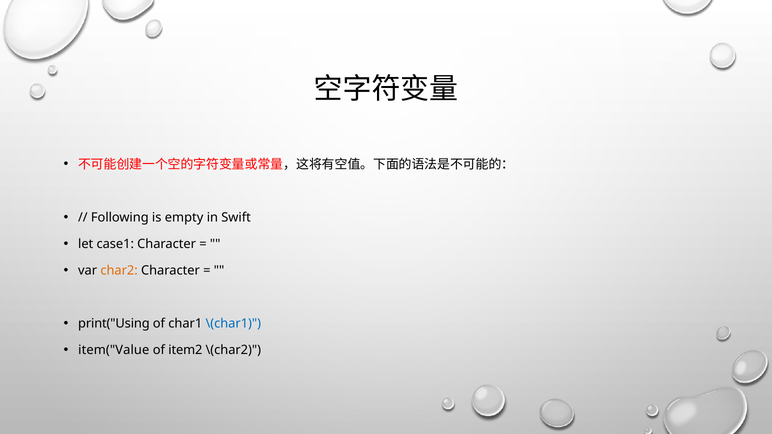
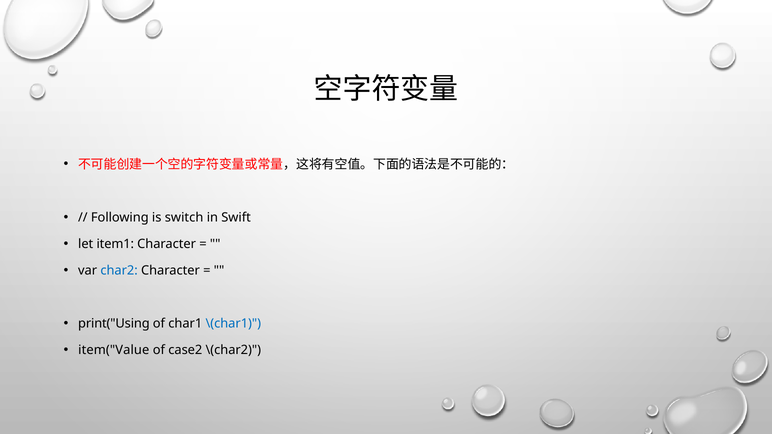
empty: empty -> switch (184, 218)
case1: case1 -> item1 (115, 244)
char2 colour: orange -> blue (119, 271)
item2: item2 -> case2 (185, 350)
